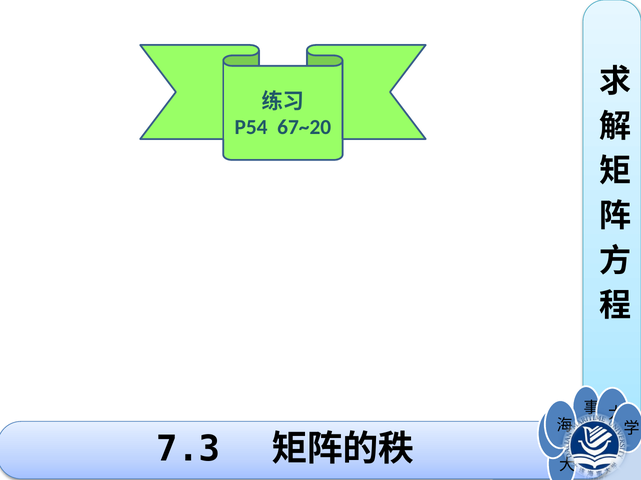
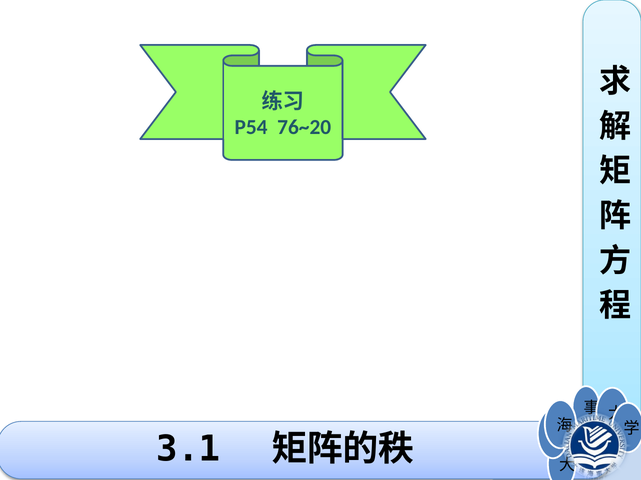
67~20: 67~20 -> 76~20 (304, 127)
7.3: 7.3 -> 3.1 (188, 450)
